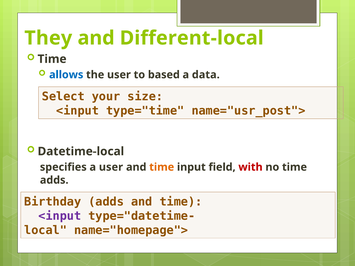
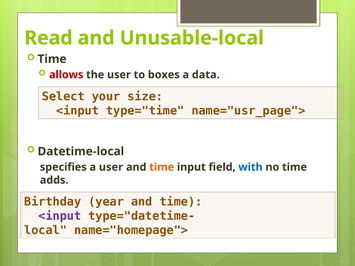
They: They -> Read (48, 38)
Different-local: Different-local -> Unusable-local (192, 38)
allows colour: blue -> red (66, 75)
based: based -> boxes (164, 75)
name="usr_post">: name="usr_post"> -> name="usr_page"> (248, 111)
with colour: red -> blue (251, 167)
Birthday adds: adds -> year (106, 202)
